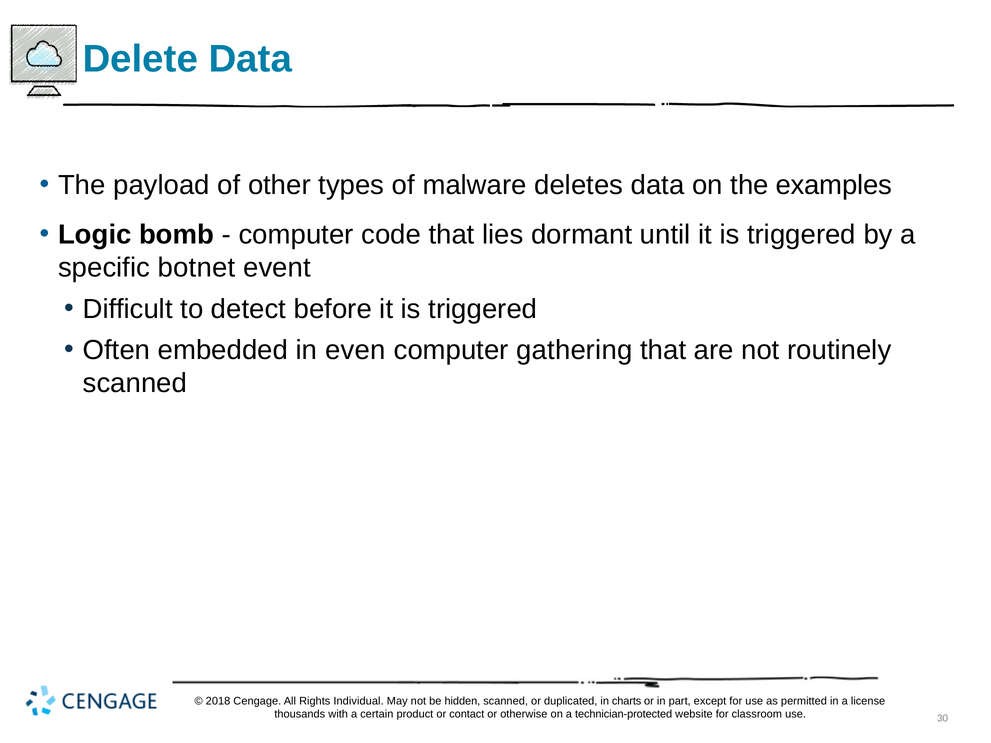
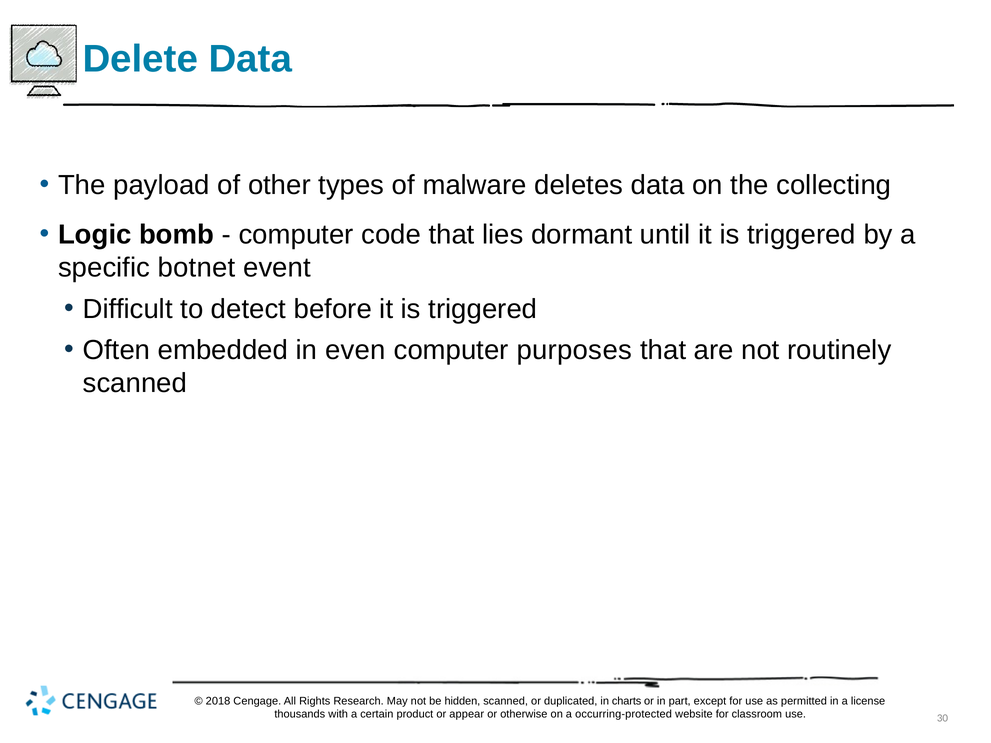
examples: examples -> collecting (834, 185)
gathering: gathering -> purposes (574, 350)
Individual: Individual -> Research (359, 701)
contact: contact -> appear (467, 714)
technician-protected: technician-protected -> occurring-protected (624, 714)
